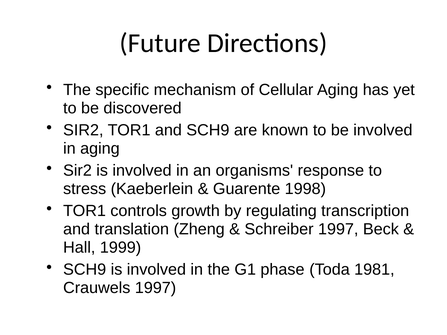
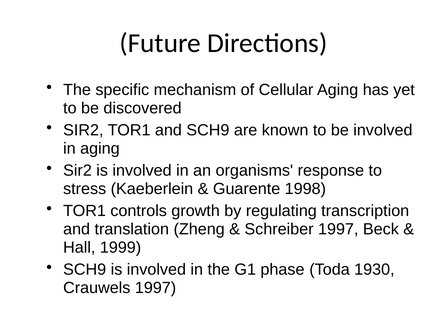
1981: 1981 -> 1930 (374, 270)
